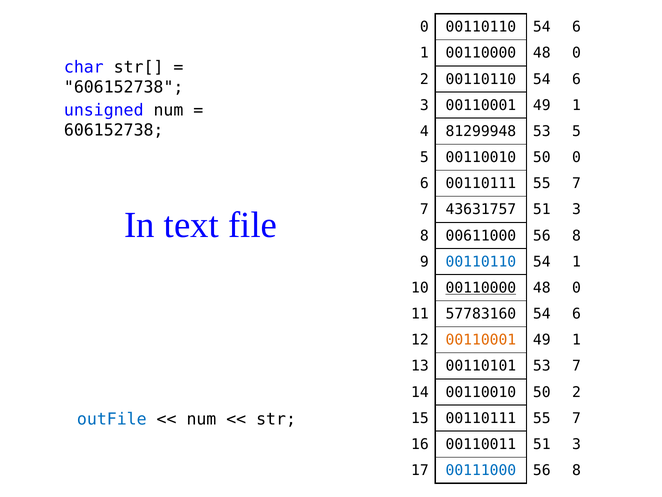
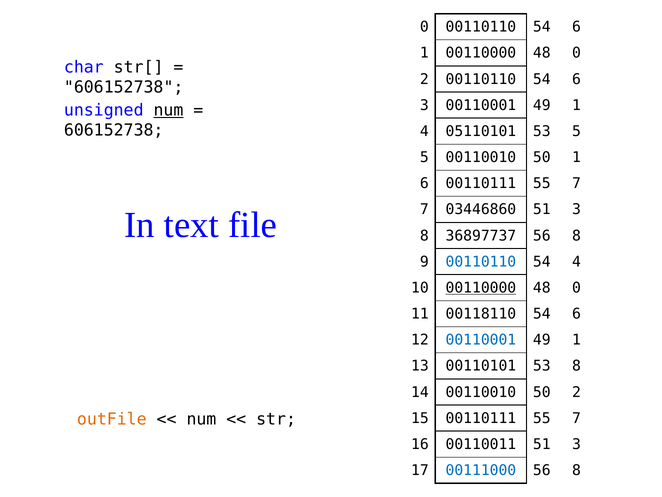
num underline: none -> present (168, 110)
81299948: 81299948 -> 05110101 (481, 131)
50 0: 0 -> 1 (577, 157)
43631757: 43631757 -> 03446860 (481, 209)
00611000: 00611000 -> 36897737 (481, 235)
54 1: 1 -> 4 (577, 262)
57783160: 57783160 -> 00118110 (481, 314)
00110001 colour: orange -> blue (481, 340)
53 7: 7 -> 8 (577, 366)
outFile colour: blue -> orange (112, 419)
